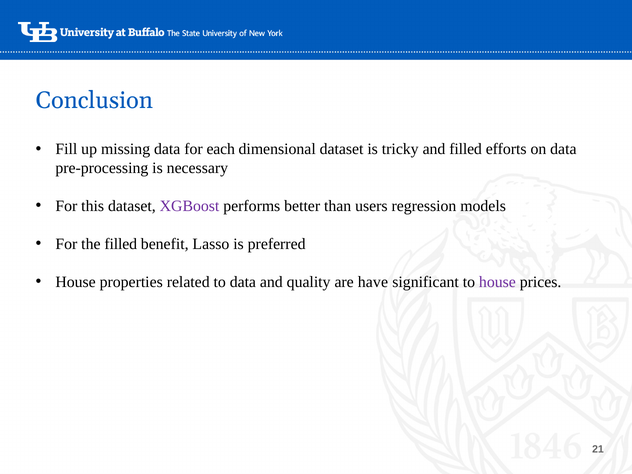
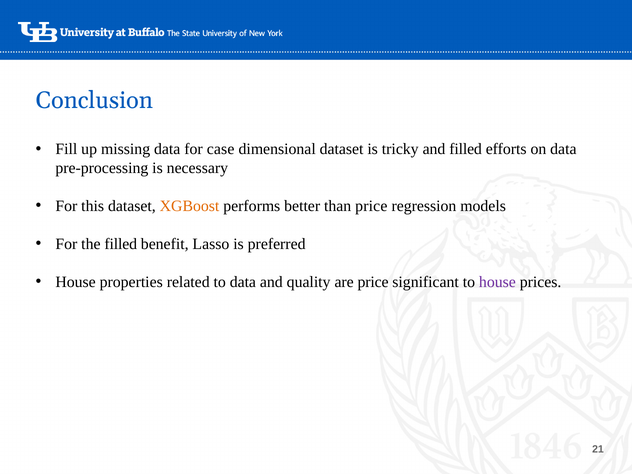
each: each -> case (221, 149)
XGBoost colour: purple -> orange (190, 206)
than users: users -> price (371, 206)
are have: have -> price (373, 282)
